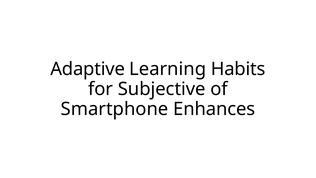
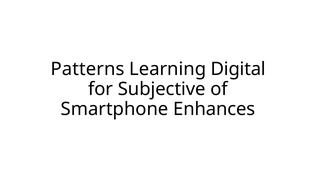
Adaptive: Adaptive -> Patterns (87, 69)
Habits: Habits -> Digital (238, 69)
